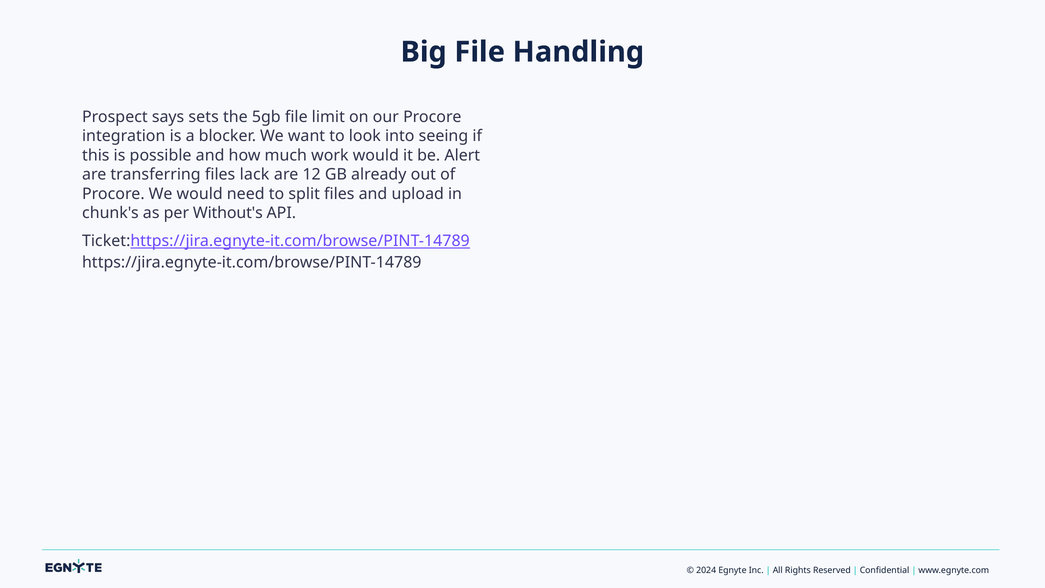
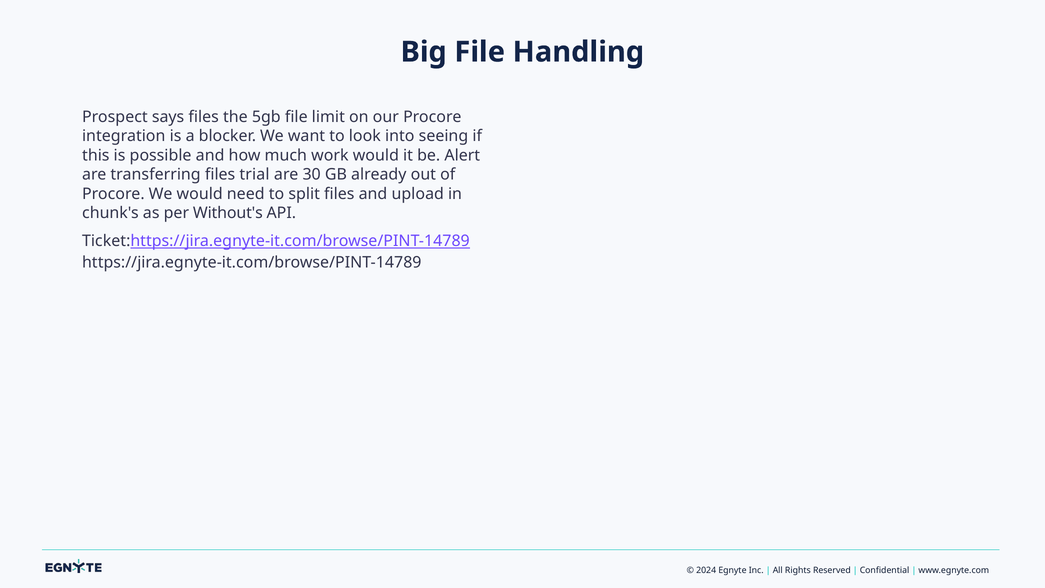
says sets: sets -> files (204, 117)
lack: lack -> trial (255, 175)
12: 12 -> 30 (312, 175)
